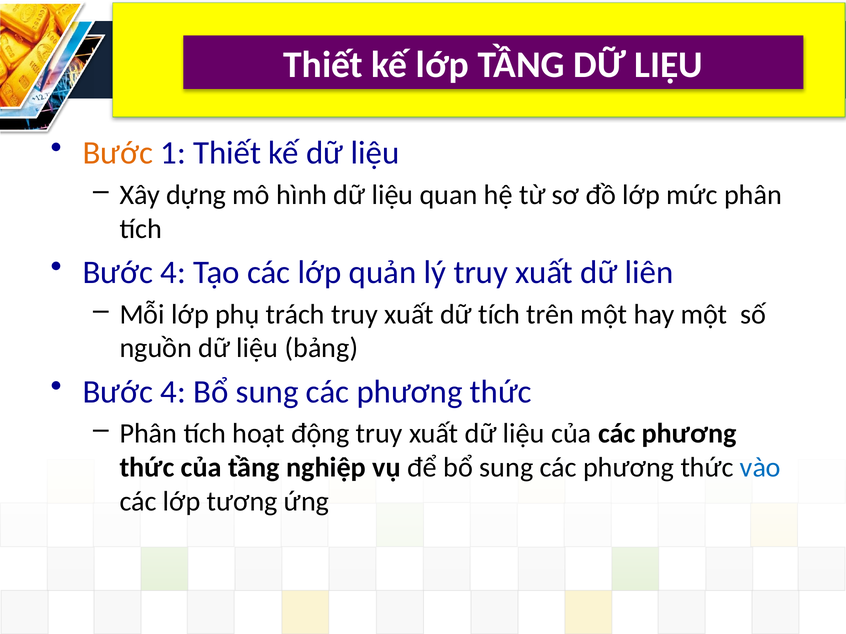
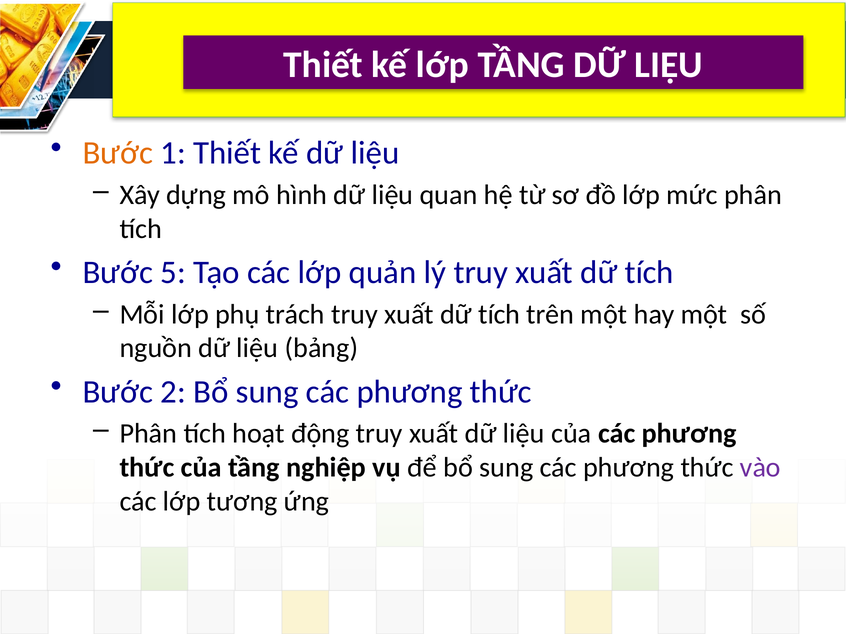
4: 4 -> 5 (173, 273)
liên: liên -> tích (649, 273)
4: 4 -> 2 (173, 392)
vào colour: blue -> purple (760, 468)
